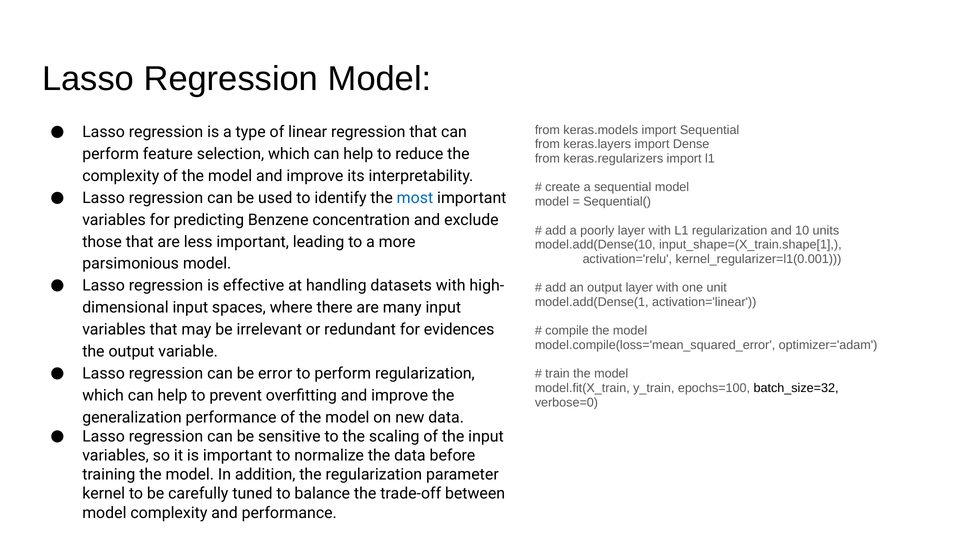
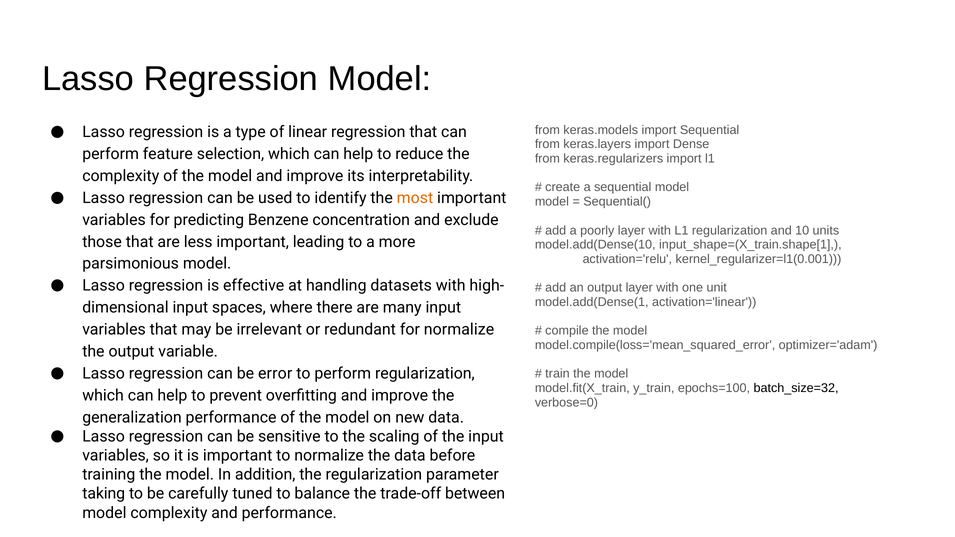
most colour: blue -> orange (415, 198)
for evidences: evidences -> normalize (459, 330)
kernel: kernel -> taking (104, 494)
